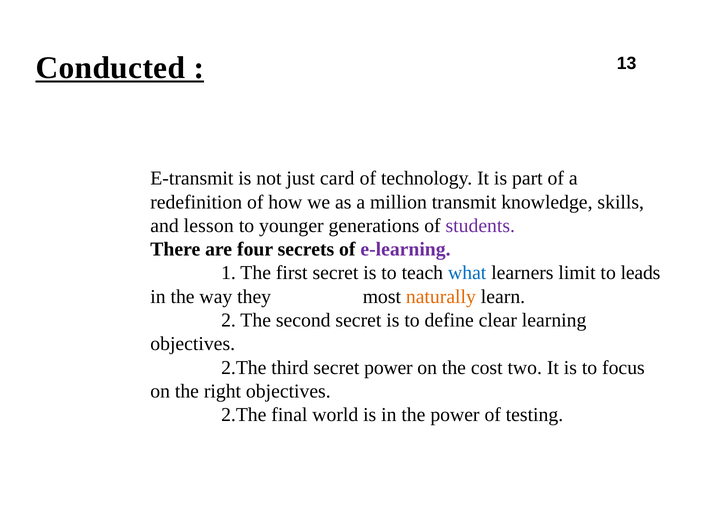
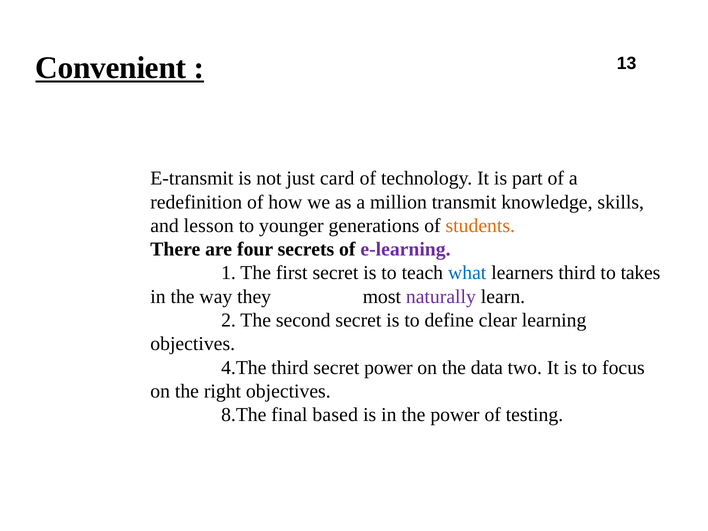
Conducted: Conducted -> Convenient (111, 68)
students colour: purple -> orange (480, 226)
learners limit: limit -> third (577, 273)
leads: leads -> takes (641, 273)
naturally colour: orange -> purple (441, 297)
2.The: 2.The -> 4.The (244, 368)
cost: cost -> data (487, 368)
2.The: 2.The -> 8.The (244, 415)
world: world -> based (335, 415)
